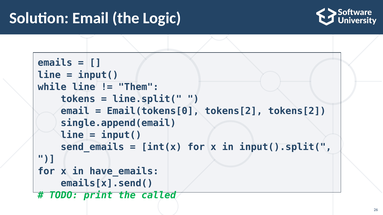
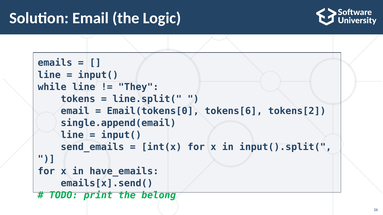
Them: Them -> They (139, 87)
Email(tokens[0 tokens[2: tokens[2 -> tokens[6 (234, 111)
called: called -> belong (159, 196)
